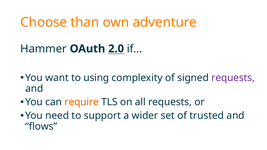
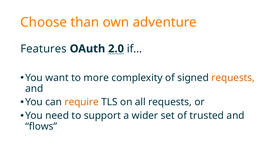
Hammer: Hammer -> Features (44, 49)
using: using -> more (96, 78)
requests colour: purple -> orange (233, 78)
